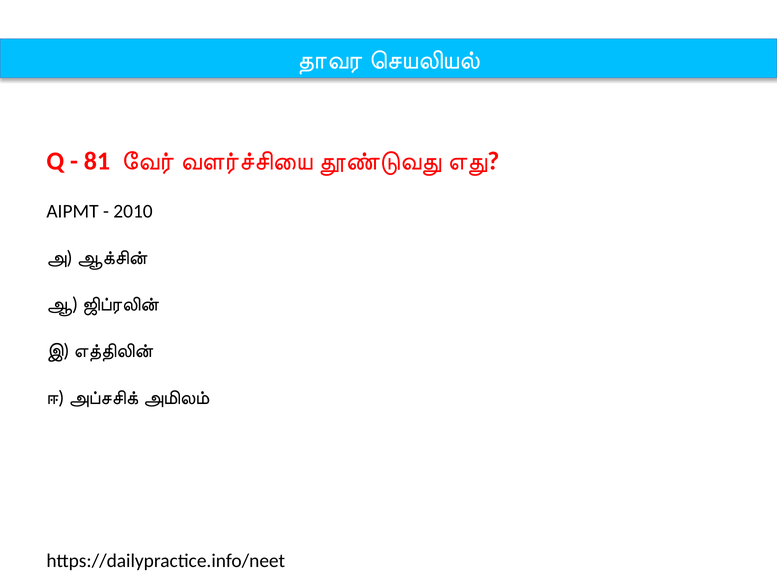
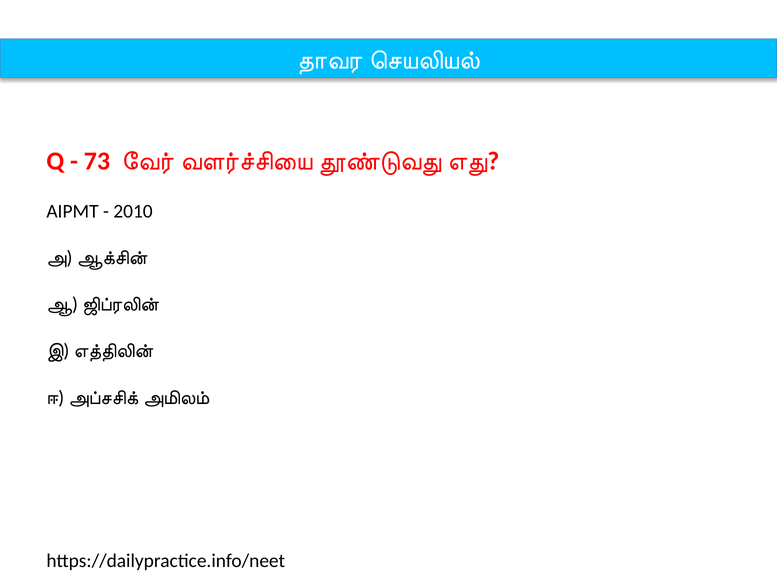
81: 81 -> 73 (97, 161)
